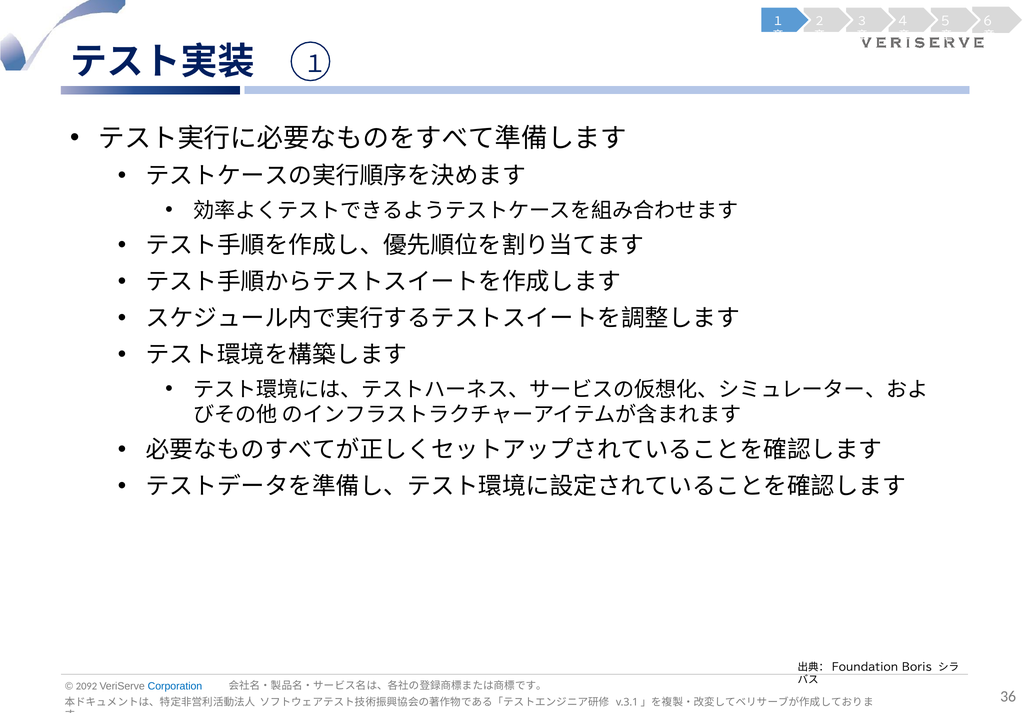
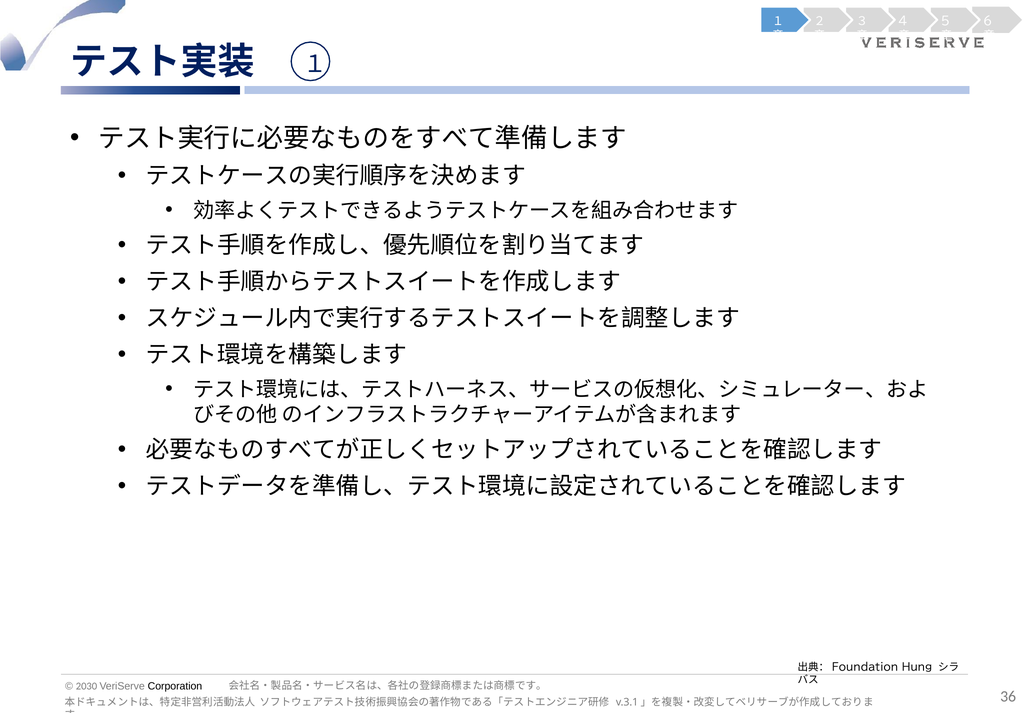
Boris: Boris -> Hung (917, 667)
2092: 2092 -> 2030 (86, 686)
Corporation colour: blue -> black (175, 686)
